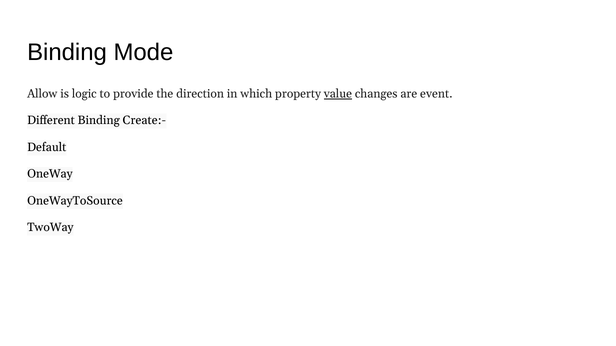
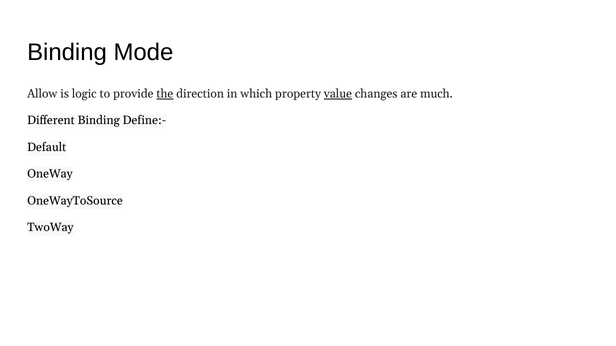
the underline: none -> present (165, 94)
event: event -> much (436, 94)
Create:-: Create:- -> Define:- (144, 121)
